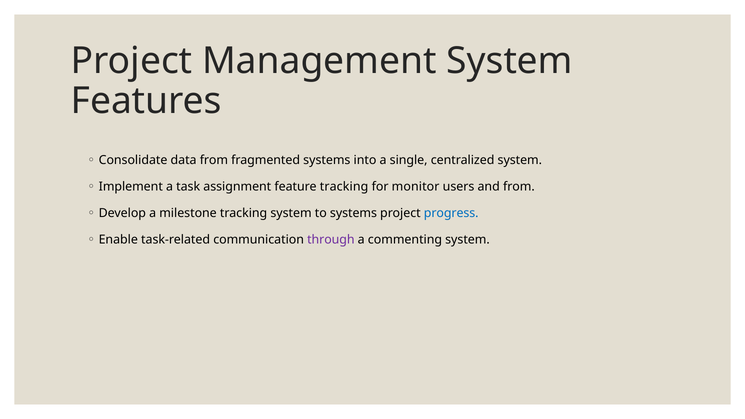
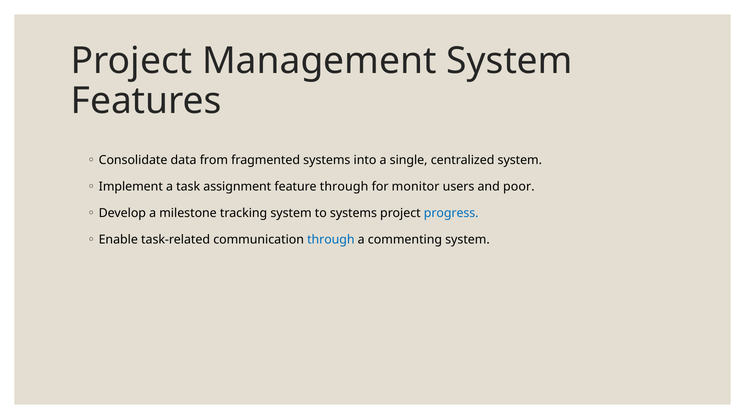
feature tracking: tracking -> through (344, 187)
and from: from -> poor (519, 187)
through colour: purple -> blue (331, 240)
